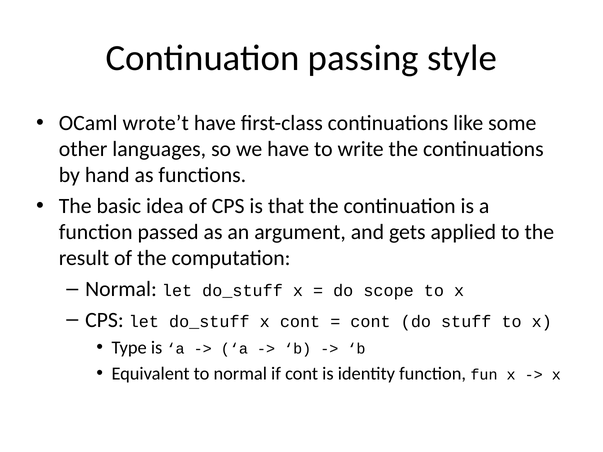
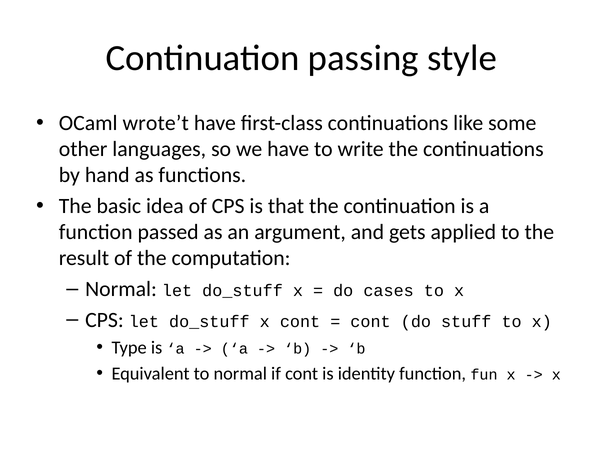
scope: scope -> cases (389, 291)
